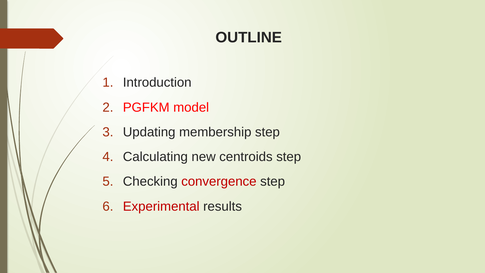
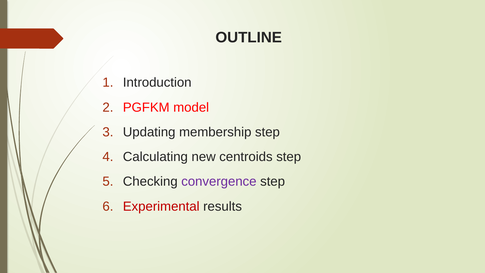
convergence colour: red -> purple (219, 182)
